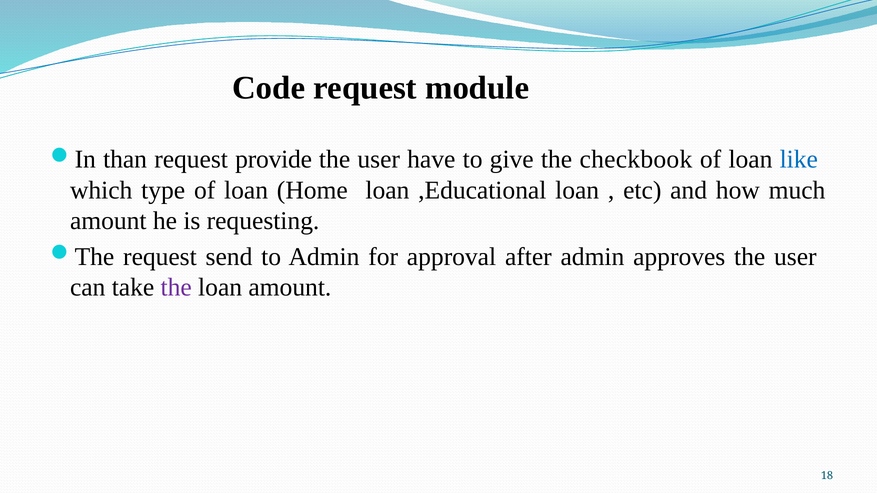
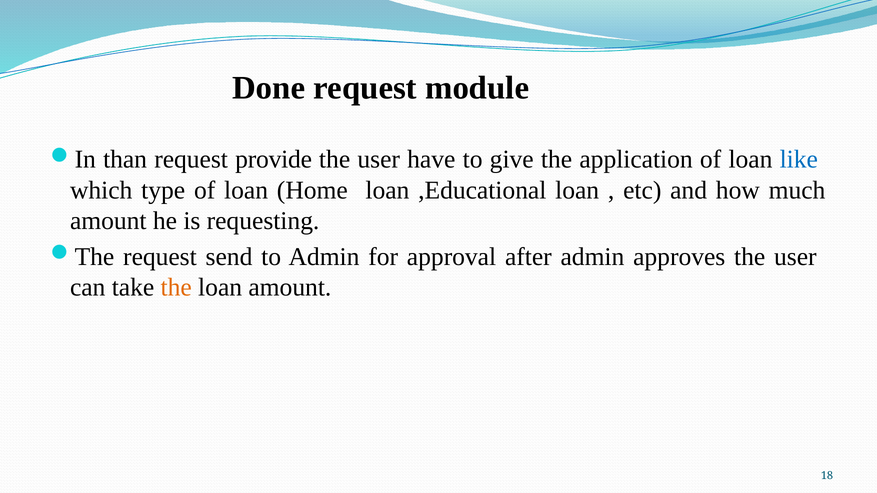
Code: Code -> Done (269, 88)
checkbook: checkbook -> application (636, 160)
the colour: purple -> orange (176, 288)
